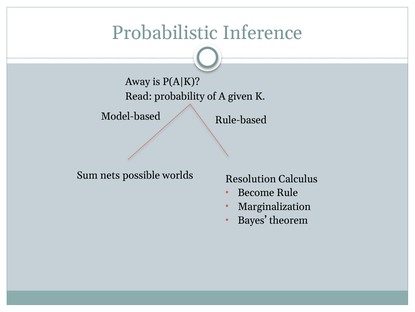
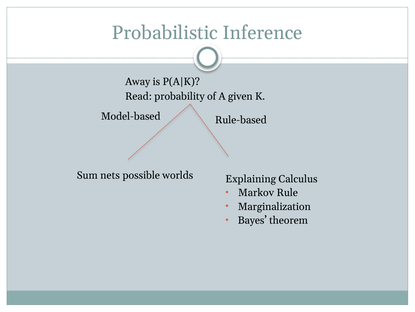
Resolution: Resolution -> Explaining (251, 178)
Become: Become -> Markov (256, 192)
